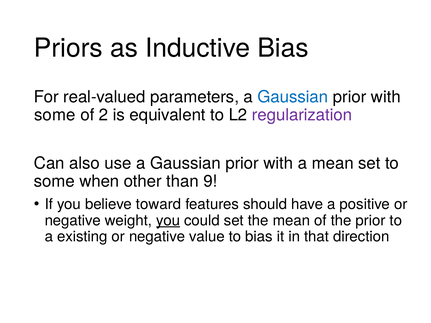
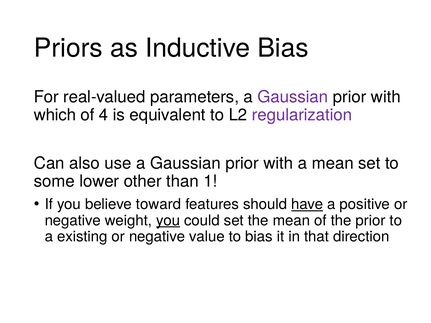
Gaussian colour: blue -> purple (293, 97)
some: some -> which (55, 115)
2: 2 -> 4 (104, 115)
when: when -> lower (99, 181)
9: 9 -> 1 (210, 181)
have underline: none -> present (307, 204)
